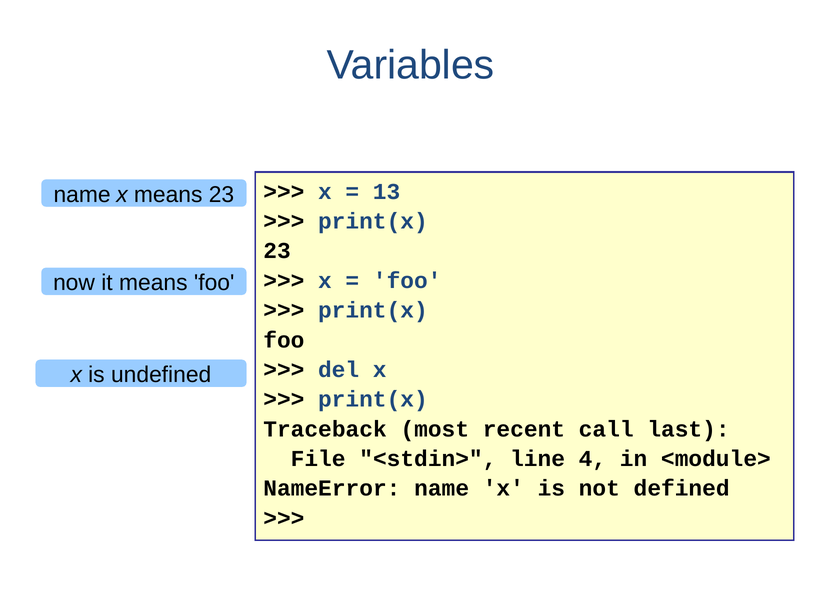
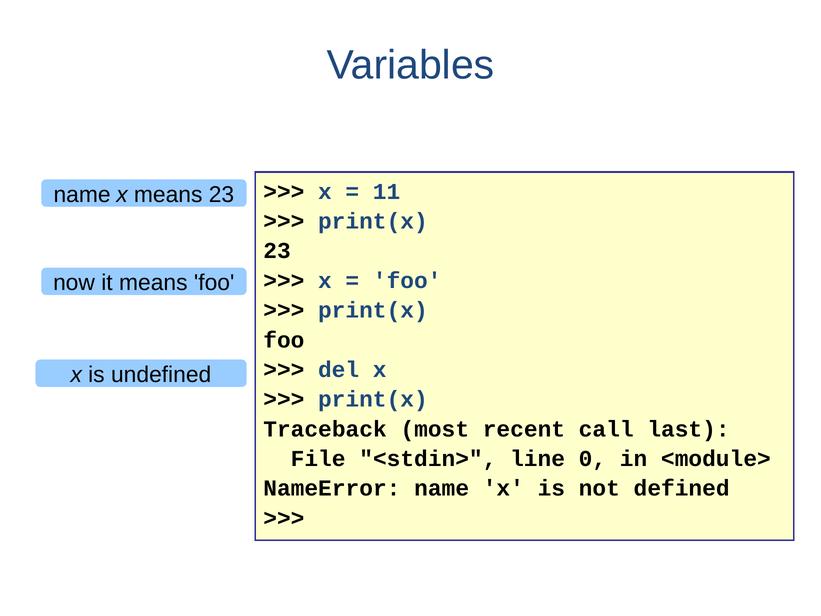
13: 13 -> 11 (387, 192)
4: 4 -> 0 (592, 459)
